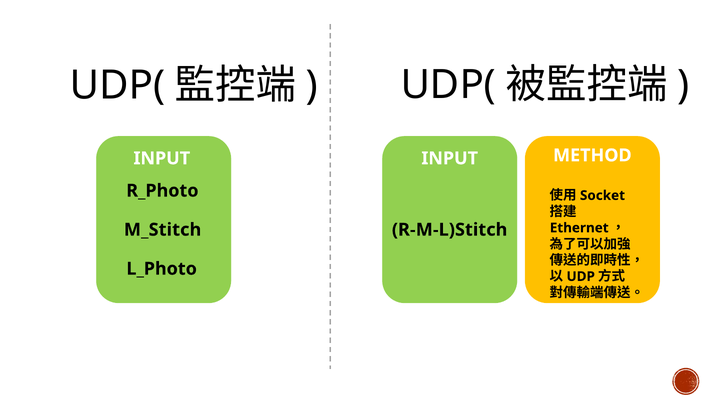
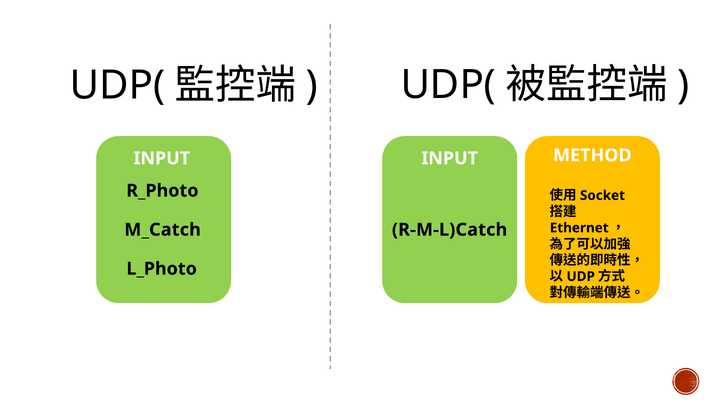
M_Stitch: M_Stitch -> M_Catch (163, 229)
R-M-L)Stitch: R-M-L)Stitch -> R-M-L)Catch (450, 229)
